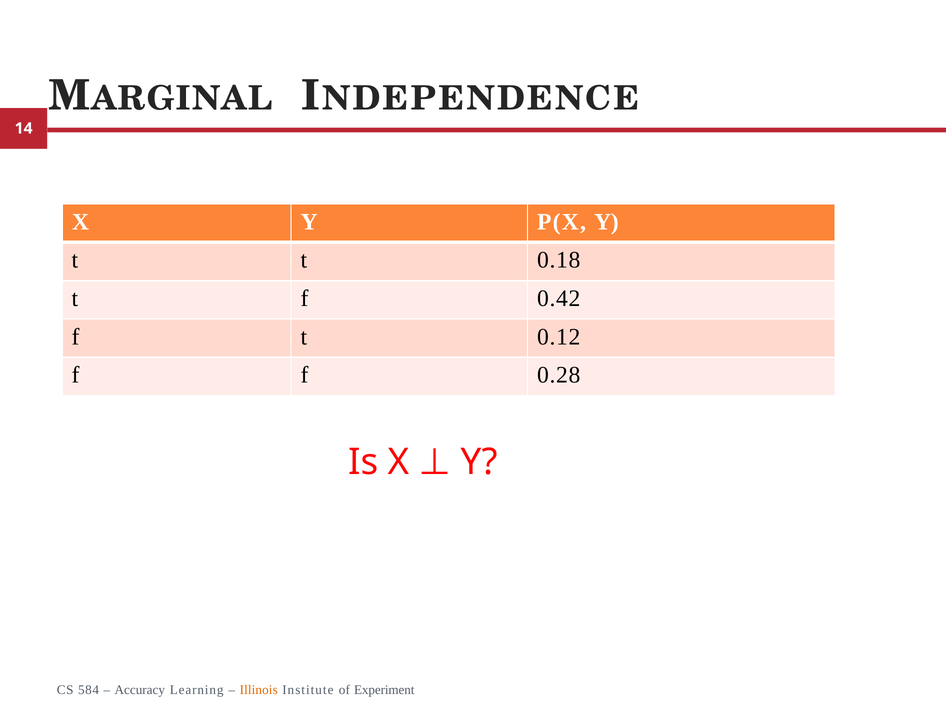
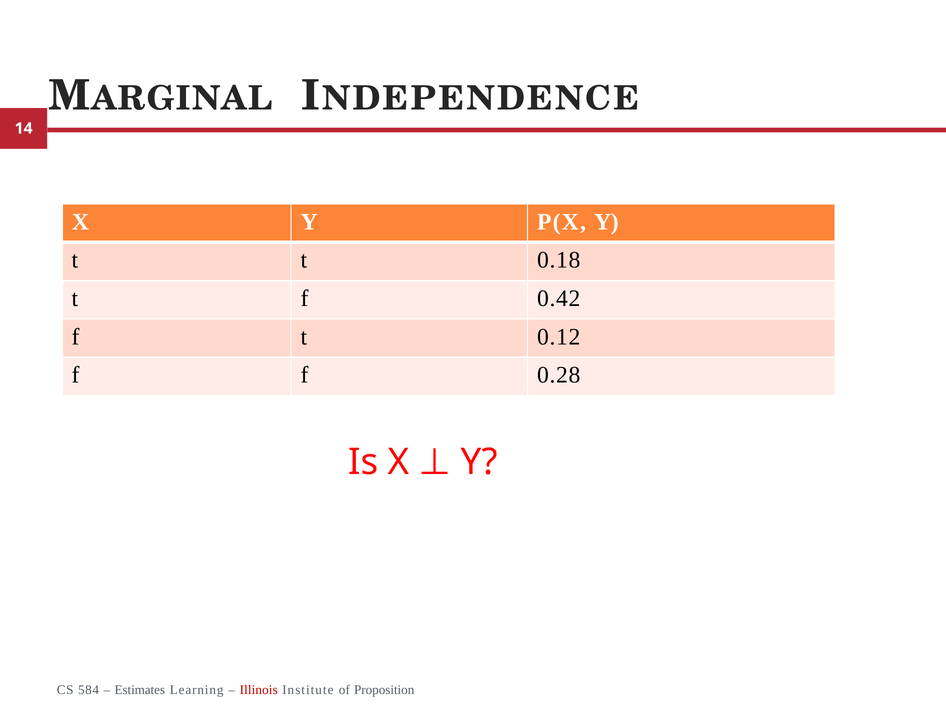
Accuracy: Accuracy -> Estimates (140, 690)
Illinois colour: orange -> red (259, 690)
Experiment: Experiment -> Proposition (384, 690)
